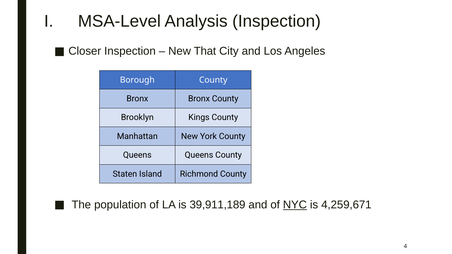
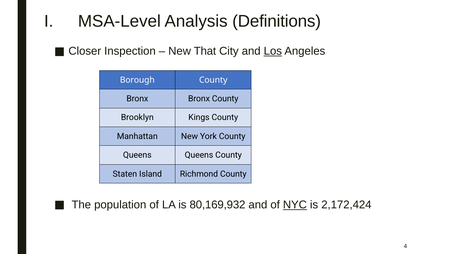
Analysis Inspection: Inspection -> Definitions (277, 21)
Los underline: none -> present (273, 51)
39,911,189: 39,911,189 -> 80,169,932 (218, 205)
4,259,671: 4,259,671 -> 2,172,424 (346, 205)
